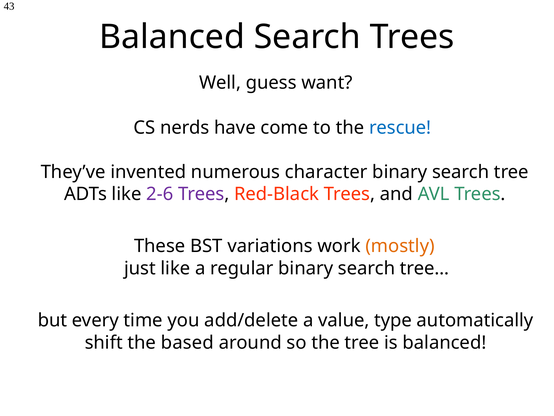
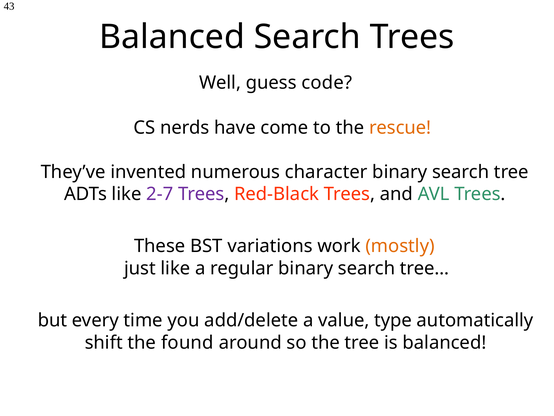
want: want -> code (327, 82)
rescue colour: blue -> orange (400, 128)
2-6: 2-6 -> 2-7 (160, 194)
based: based -> found (187, 342)
